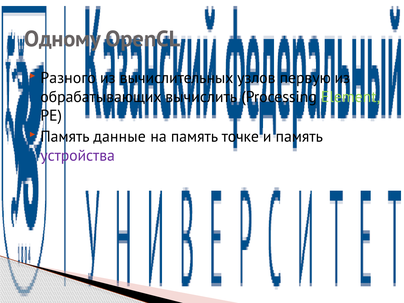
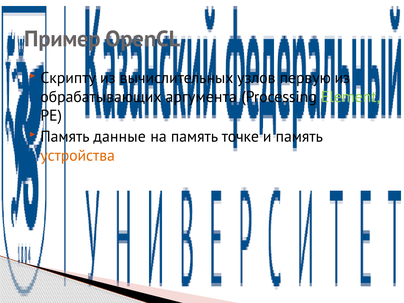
Одному: Одному -> Пример (62, 39)
Разного: Разного -> Скрипту (68, 78)
вычислить: вычислить -> аргумента (201, 97)
устройства colour: purple -> orange (78, 156)
